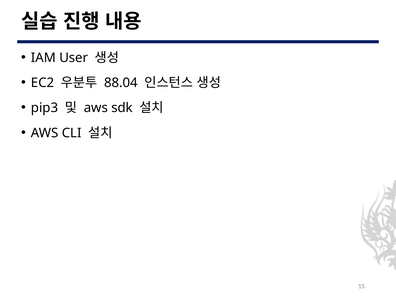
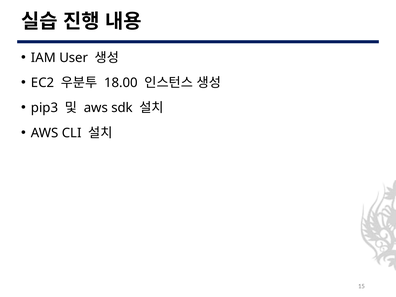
88.04: 88.04 -> 18.00 (121, 83)
